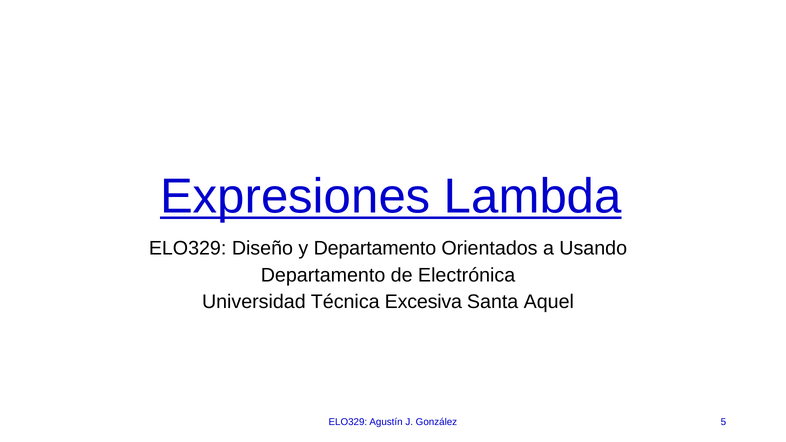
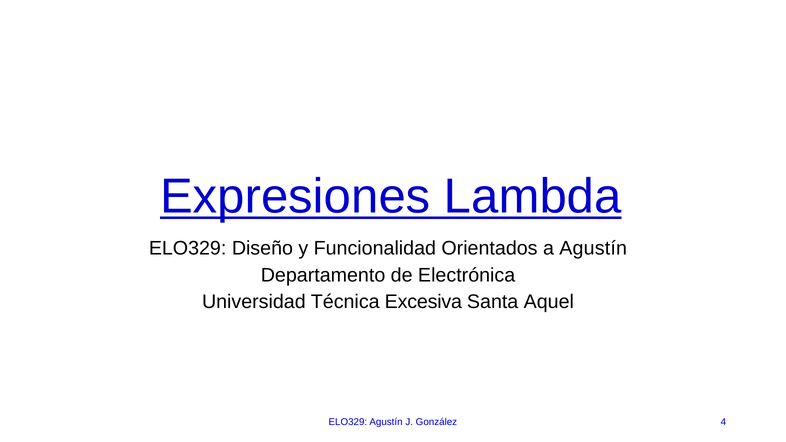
y Departamento: Departamento -> Funcionalidad (375, 248)
a Usando: Usando -> Agustín (593, 248)
5: 5 -> 4 (723, 422)
